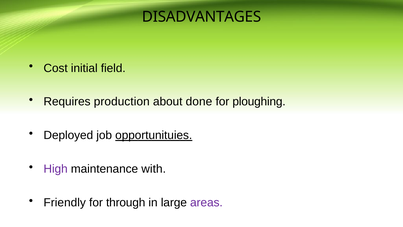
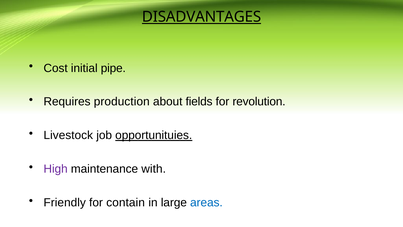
DISADVANTAGES underline: none -> present (202, 17)
field: field -> pipe (113, 68)
done: done -> fields (199, 102)
ploughing: ploughing -> revolution (259, 102)
Deployed: Deployed -> Livestock (68, 135)
through: through -> contain (126, 202)
areas colour: purple -> blue (206, 202)
